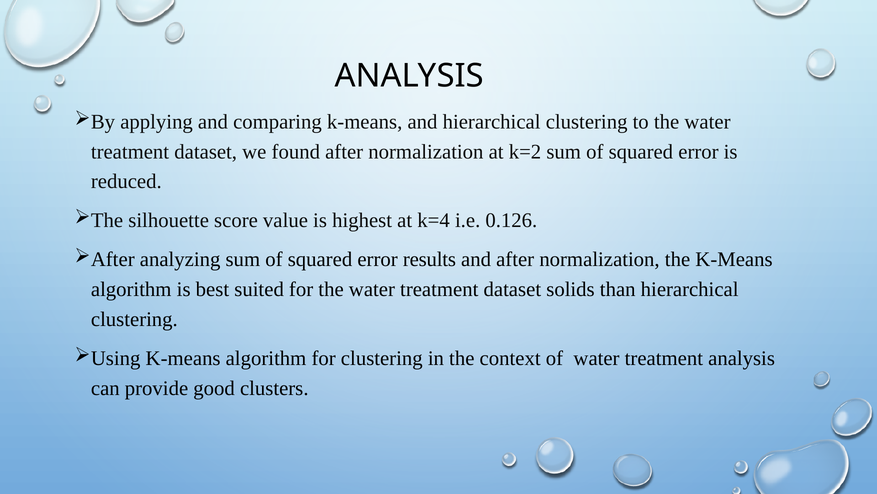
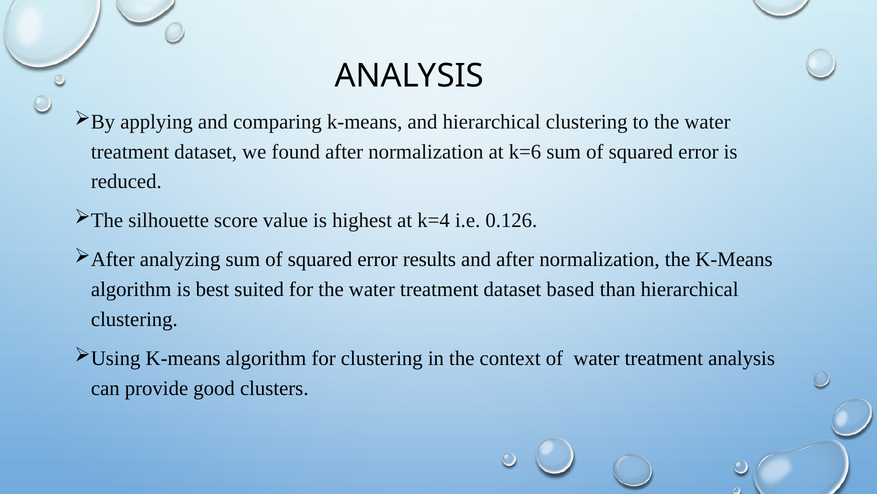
k=2: k=2 -> k=6 (525, 151)
solids: solids -> based (570, 289)
